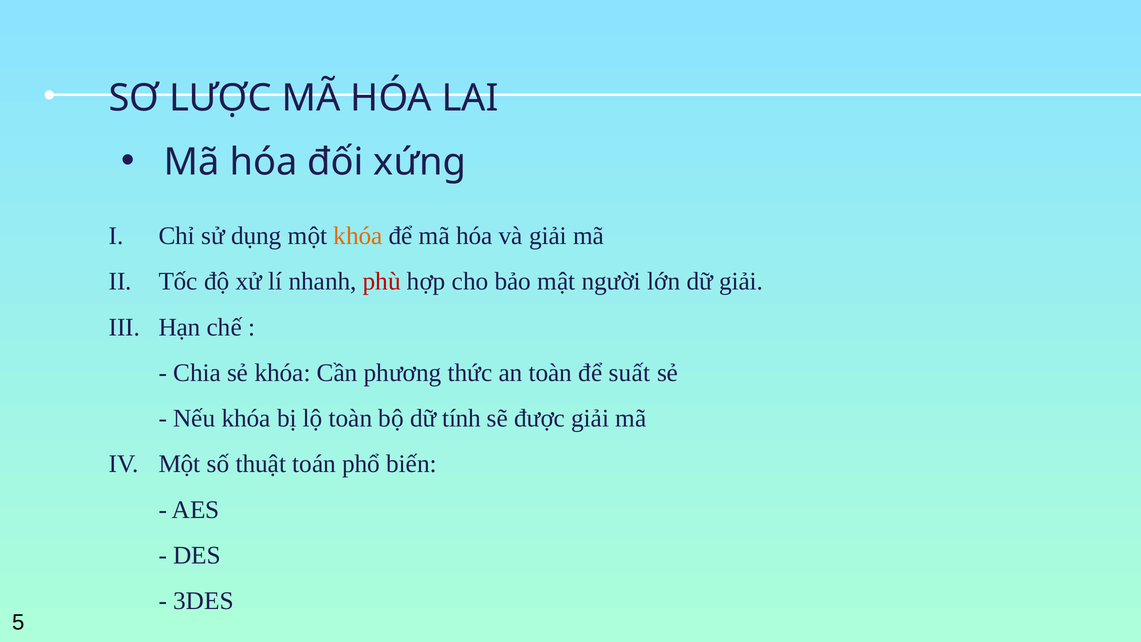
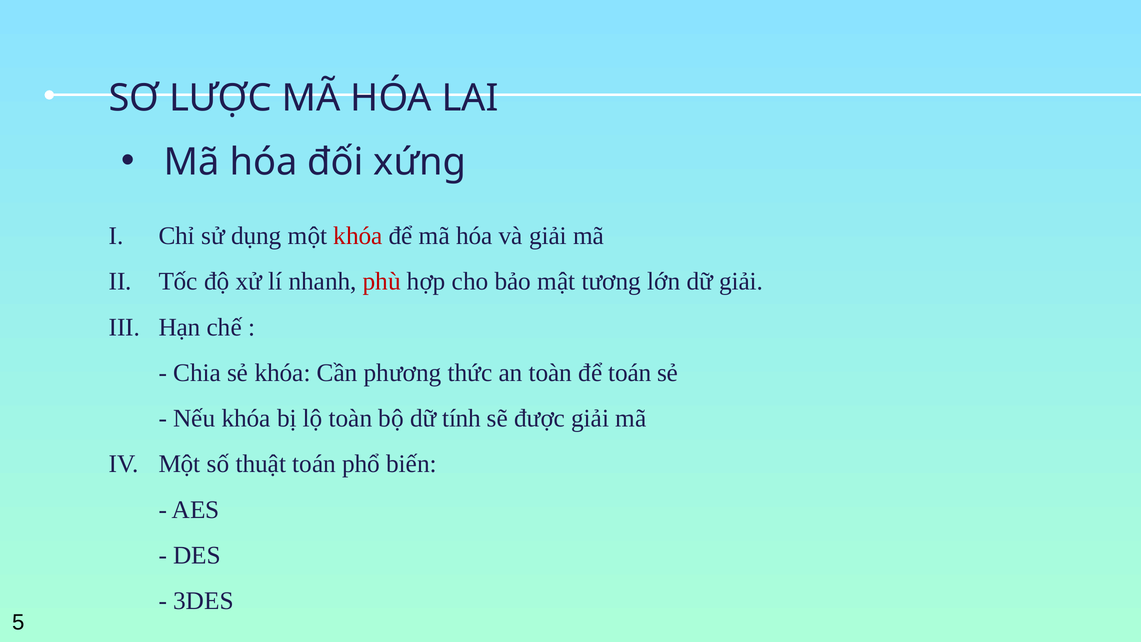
khóa colour: orange -> red (358, 236)
người: người -> tương (611, 282)
để suất: suất -> toán (630, 373)
